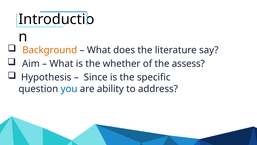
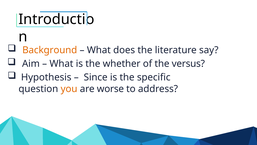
assess: assess -> versus (188, 64)
you colour: blue -> orange (69, 89)
ability: ability -> worse (110, 89)
